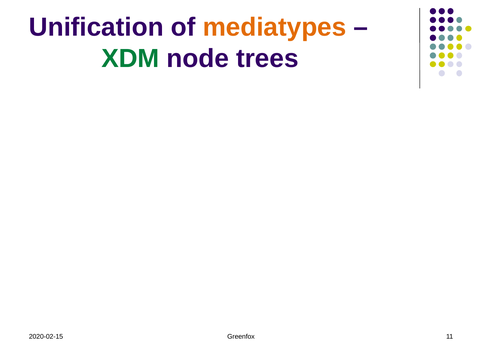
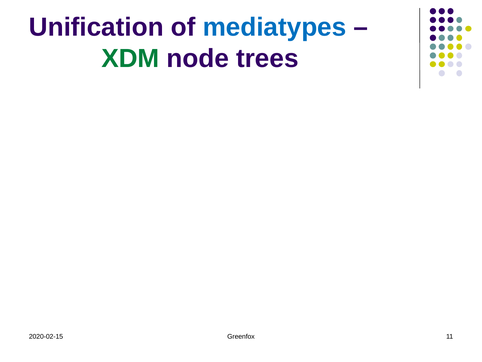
mediatypes colour: orange -> blue (275, 27)
